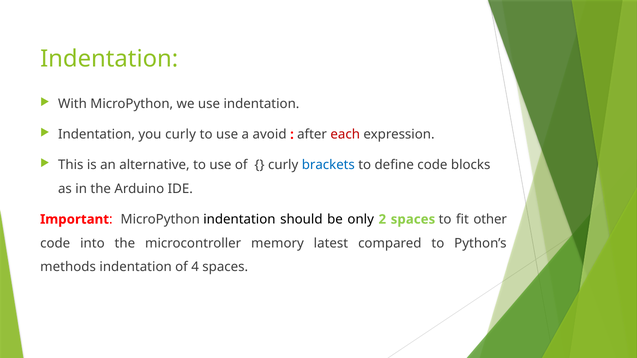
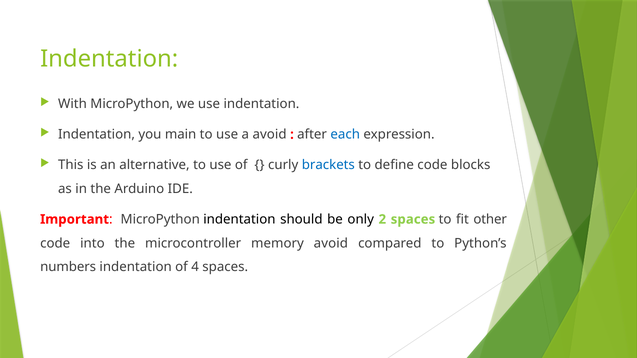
you curly: curly -> main (181, 135)
each colour: red -> blue (345, 135)
memory latest: latest -> avoid (331, 243)
methods: methods -> numbers (68, 267)
